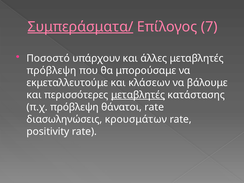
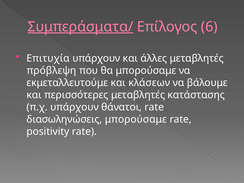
7: 7 -> 6 (209, 27)
Ποσοστό: Ποσοστό -> Επιτυχία (48, 58)
μεταβλητές underline: present -> none (138, 95)
π.χ πρόβλεψη: πρόβλεψη -> υπάρχουν (75, 107)
διασωληνώσεις κρουσμάτων: κρουσμάτων -> μπορούσαμε (136, 119)
